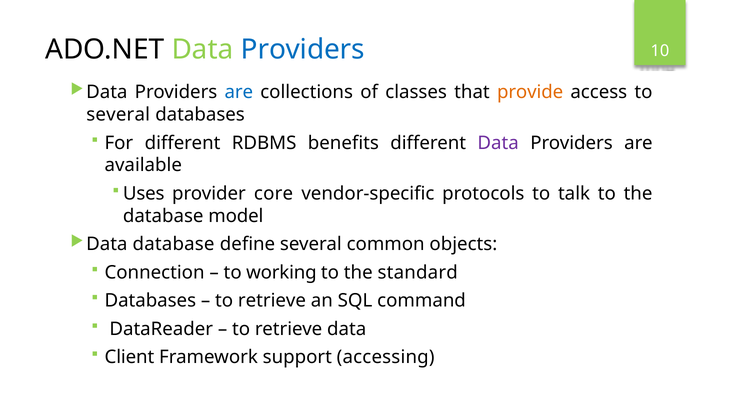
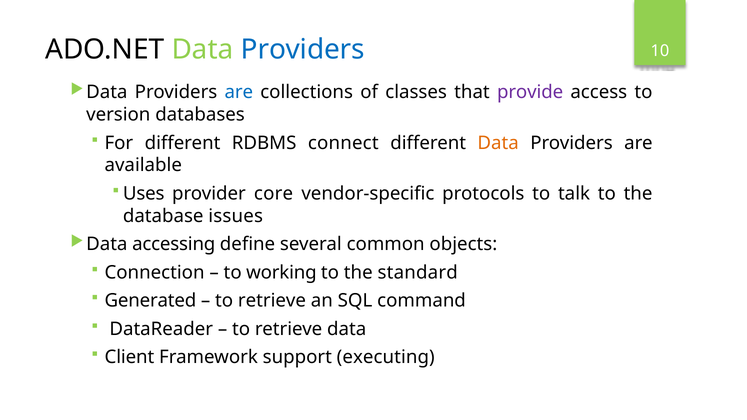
provide colour: orange -> purple (530, 92)
several: several -> version (118, 115)
benefits: benefits -> connect (343, 143)
Data colour: purple -> orange (498, 143)
model: model -> issues (236, 216)
Data database: database -> accessing (174, 244)
Databases: Databases -> Generated (150, 301)
accessing: accessing -> executing (386, 357)
